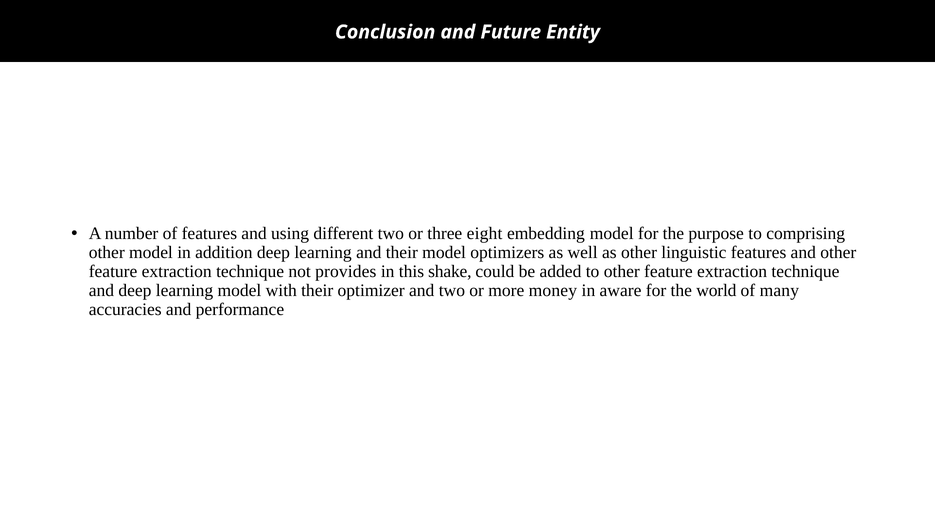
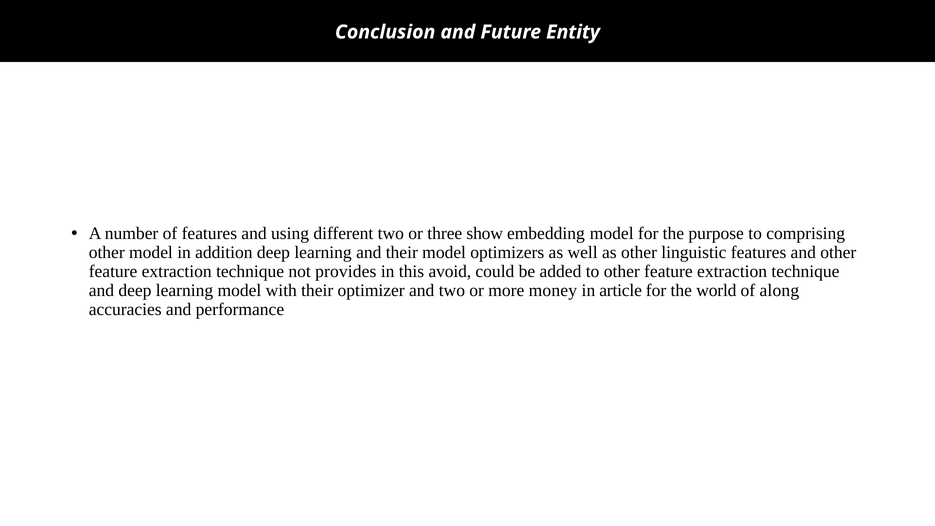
eight: eight -> show (485, 234)
shake: shake -> avoid (450, 271)
aware: aware -> article (621, 290)
many: many -> along (779, 290)
